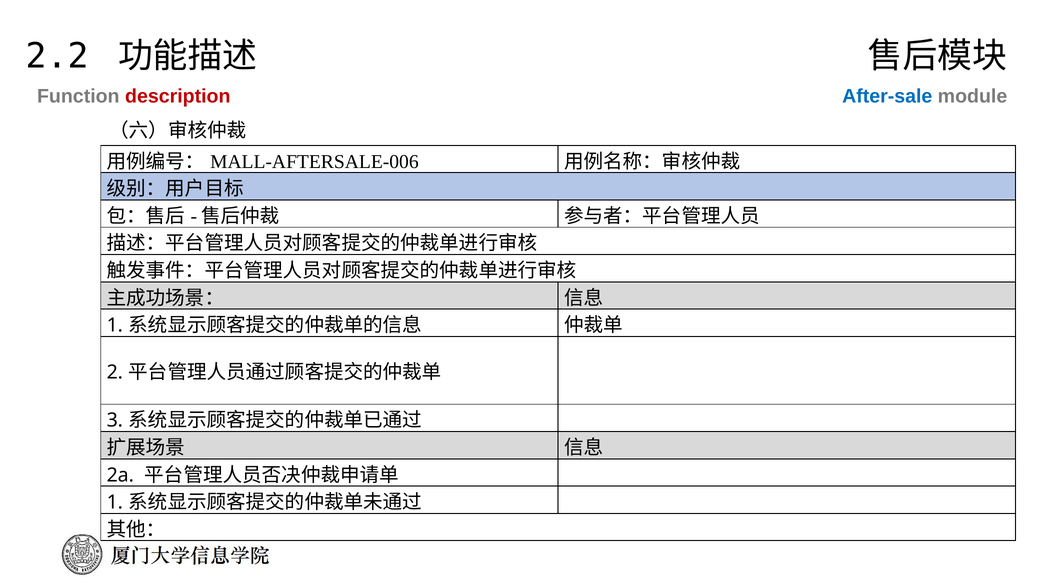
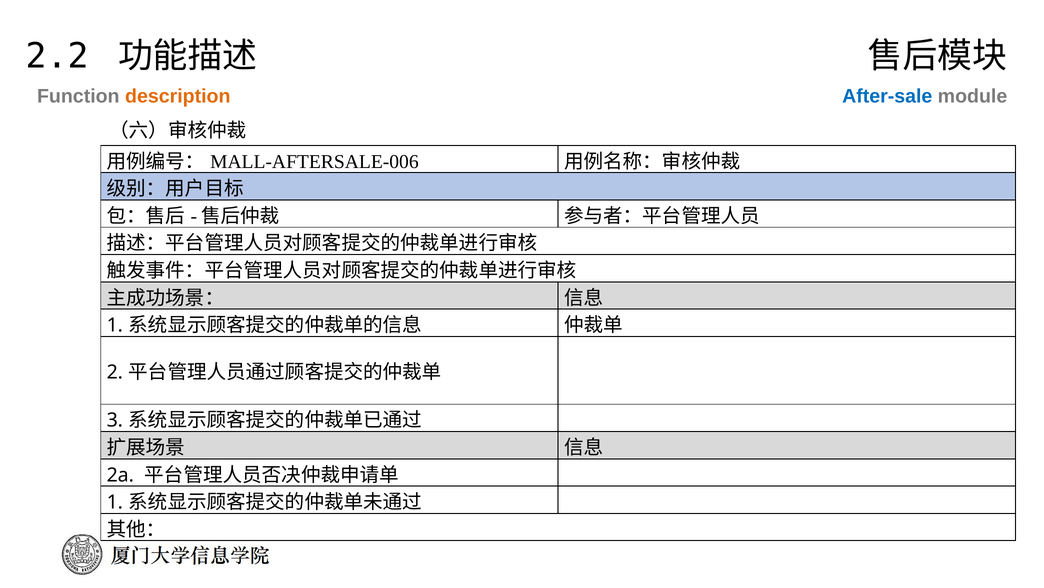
description colour: red -> orange (178, 96)
